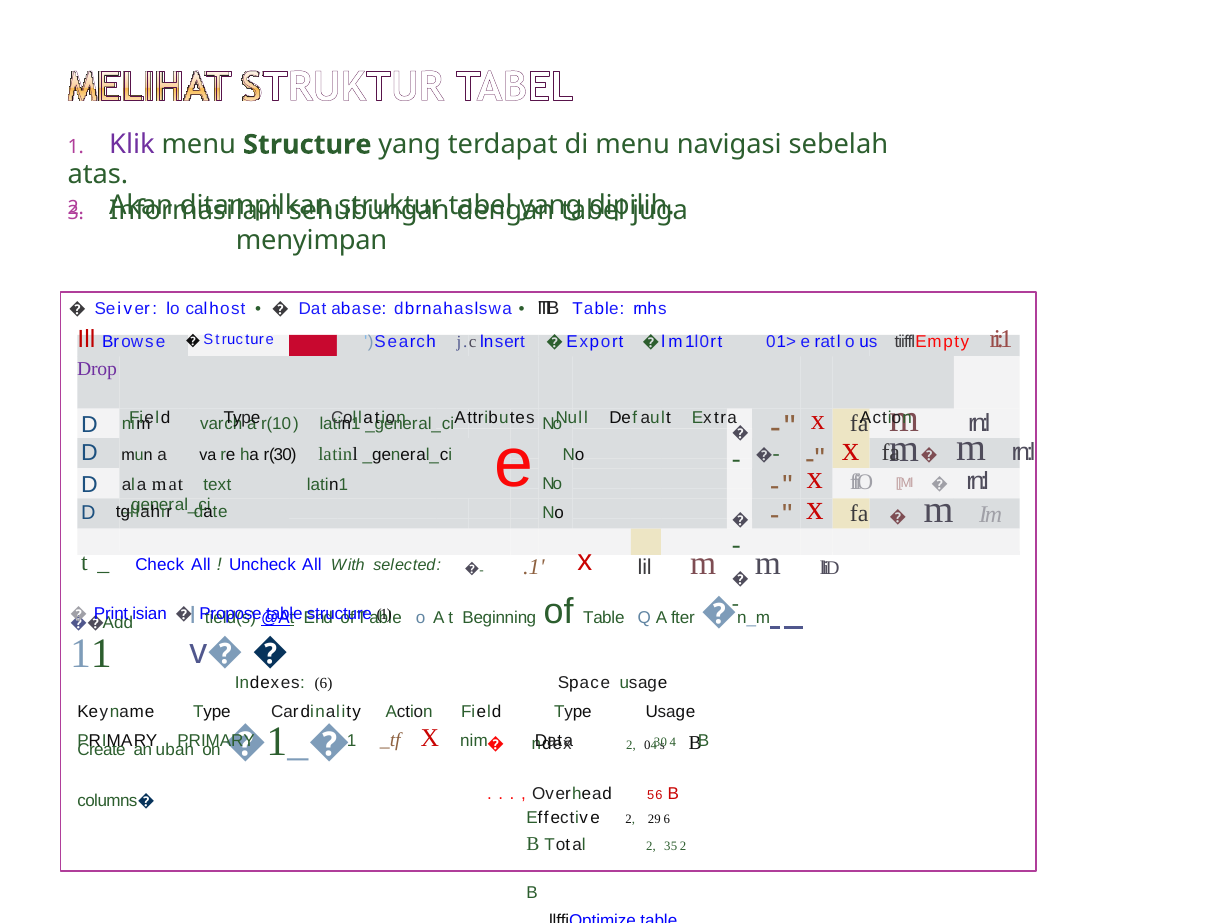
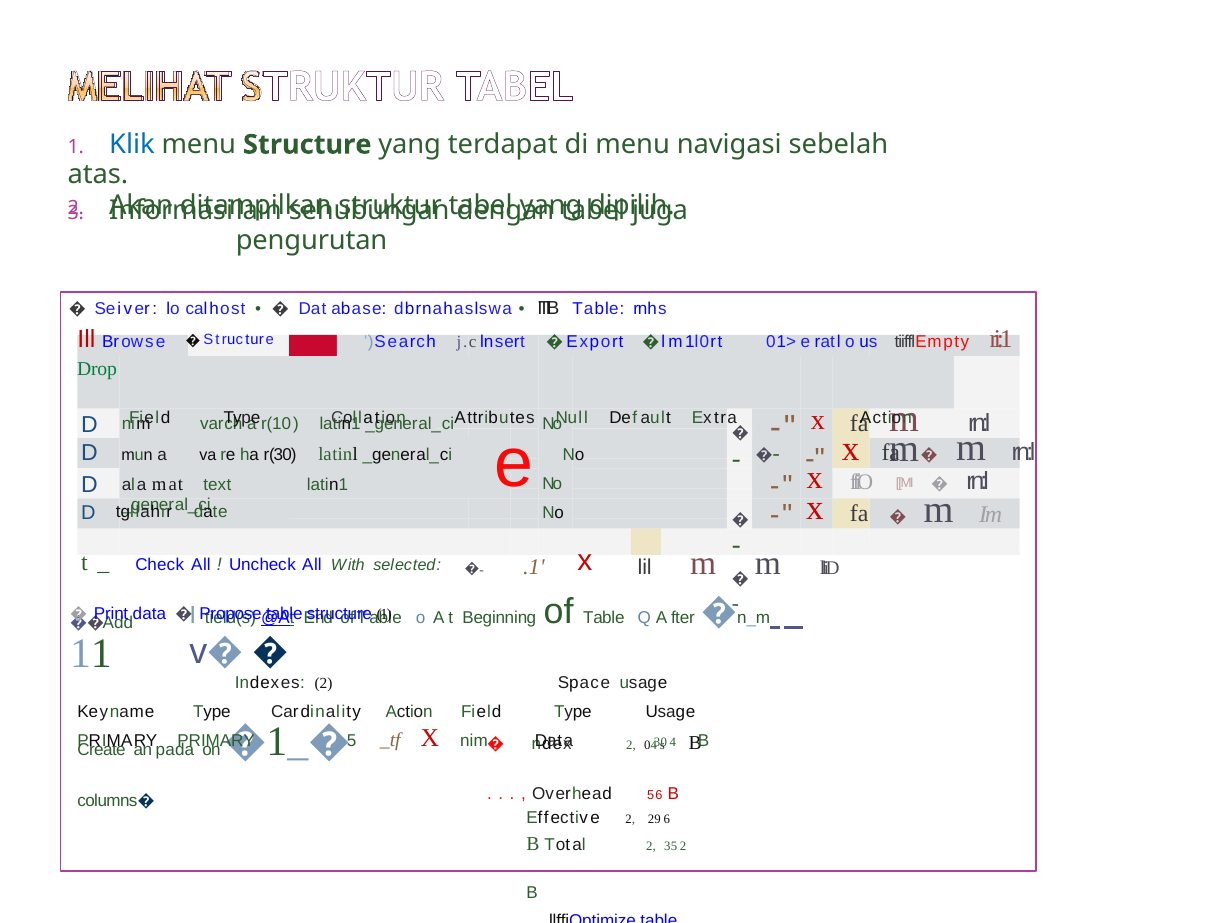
Klik colour: purple -> blue (132, 144)
menyimpan: menyimpan -> pengurutan (312, 240)
Drop colour: purple -> green (97, 369)
isian: isian -> data (149, 613)
Indexes 6: 6 -> 2 (324, 683)
1: 1 -> 5 (352, 741)
ubah: ubah -> pada (175, 750)
